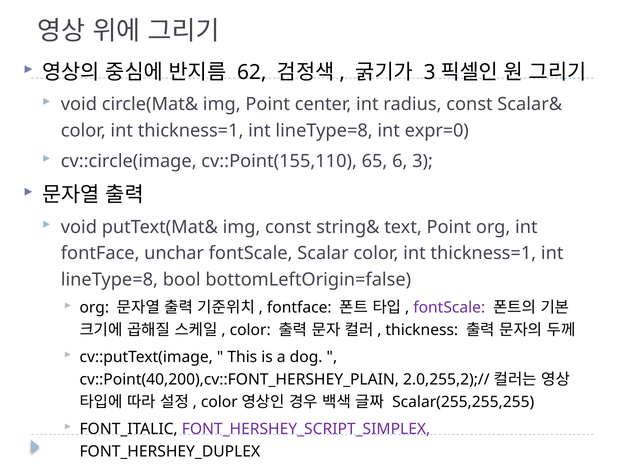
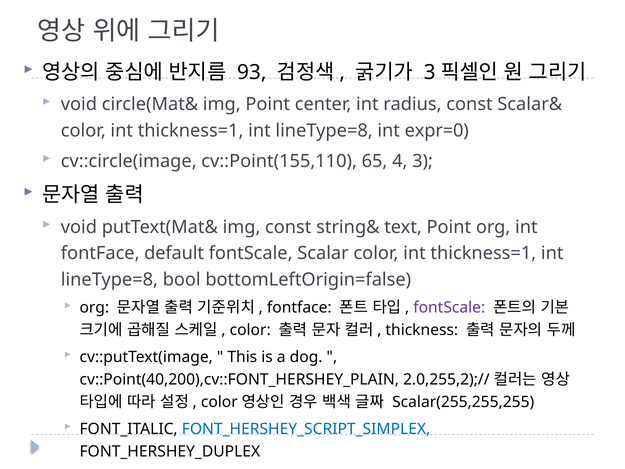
62: 62 -> 93 (252, 72)
6: 6 -> 4 (400, 161)
unchar: unchar -> default (174, 253)
FONT_HERSHEY_SCRIPT_SIMPLEX colour: purple -> blue (306, 429)
